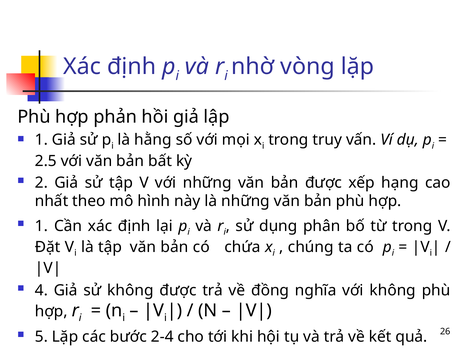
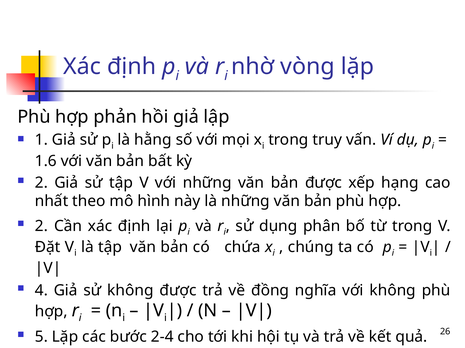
2.5: 2.5 -> 1.6 (46, 161)
1: 1 -> 2 (41, 226)
